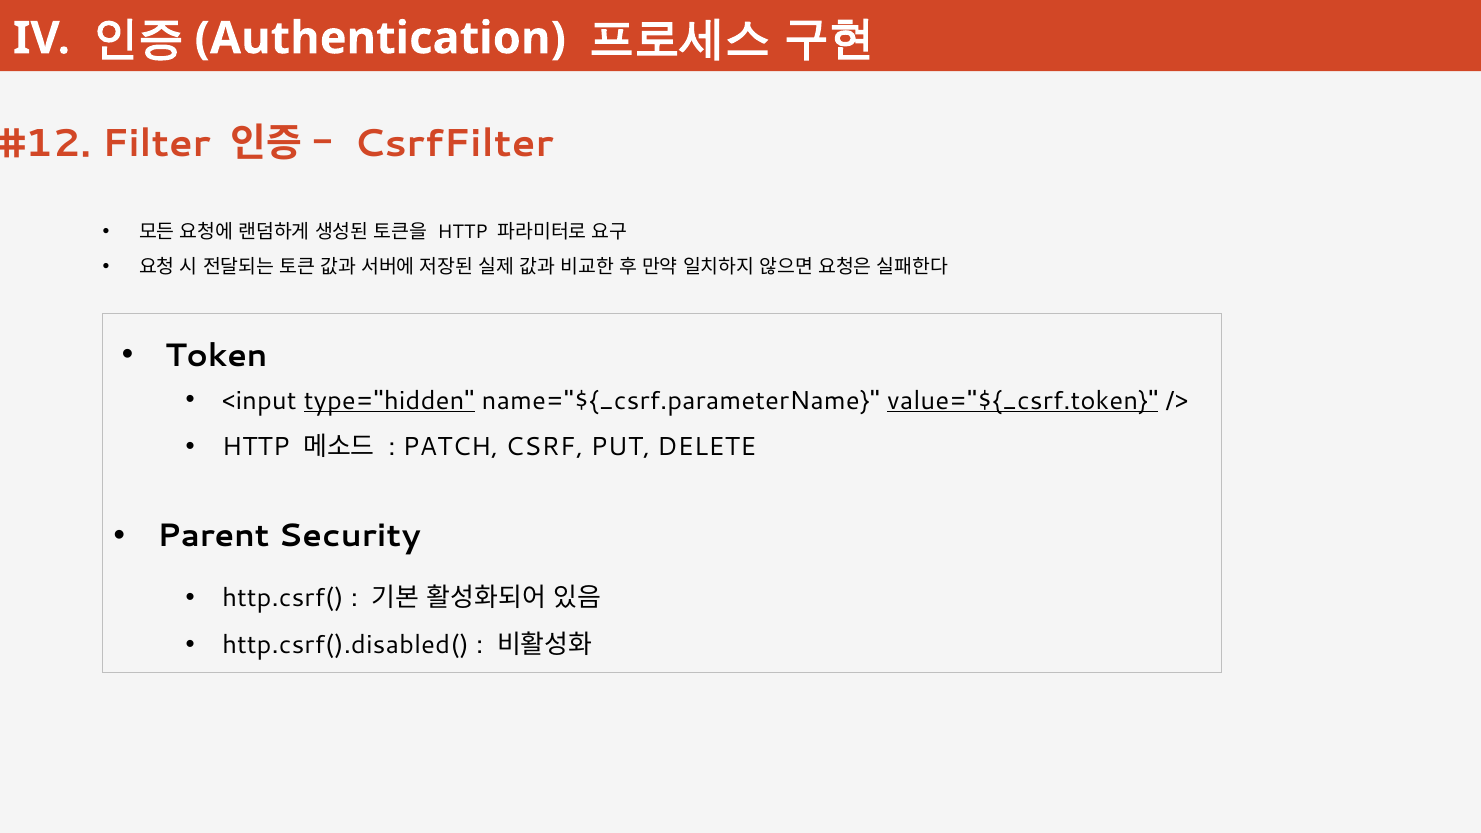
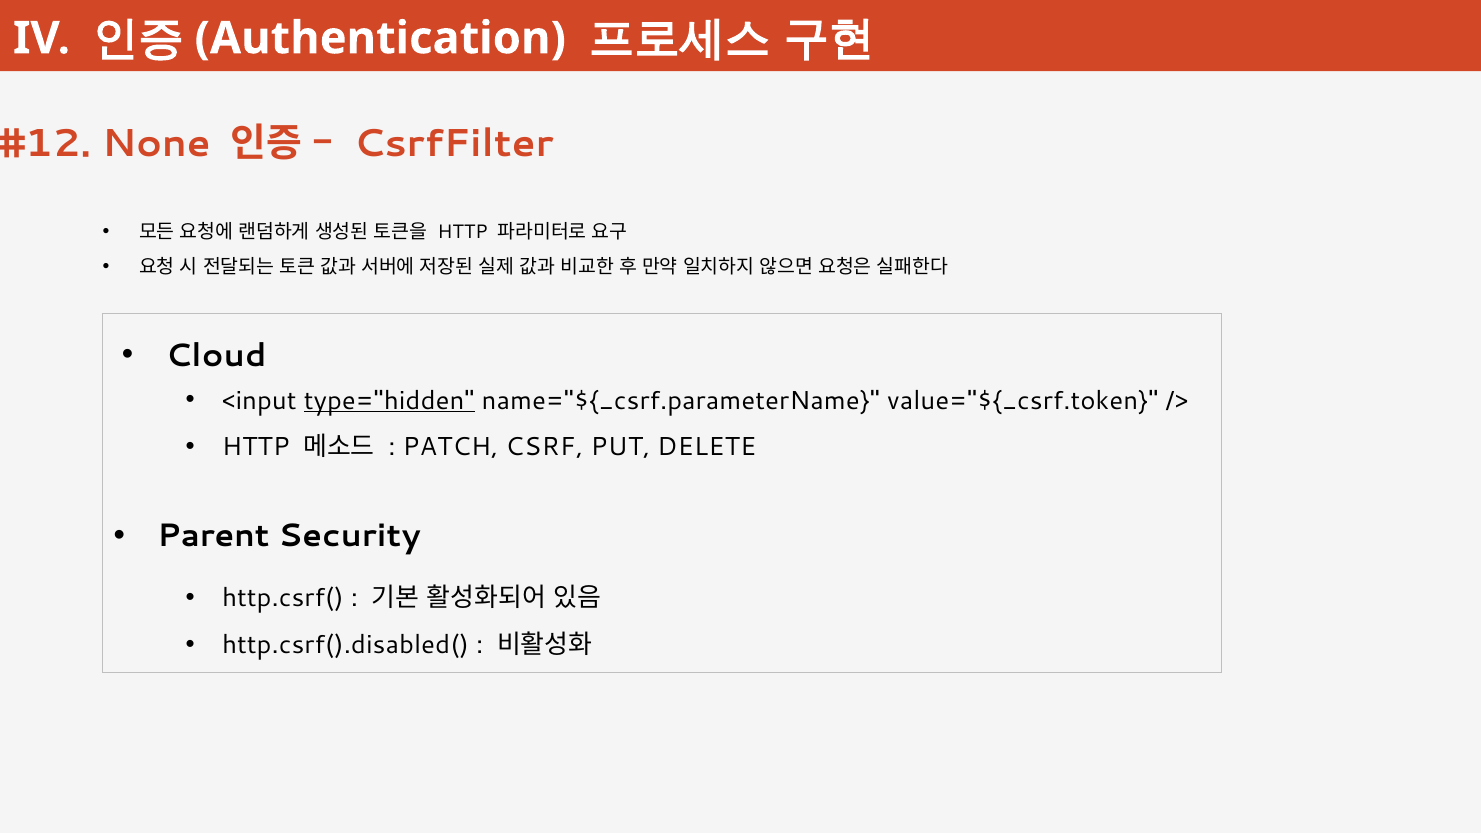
Filter: Filter -> None (156, 143)
Token: Token -> Cloud (216, 356)
value="${_csrf.token underline: present -> none (1023, 401)
